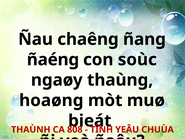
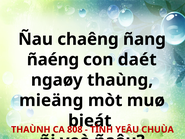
soùc: soùc -> daét (137, 60)
hoaøng: hoaøng -> mieäng (51, 100)
